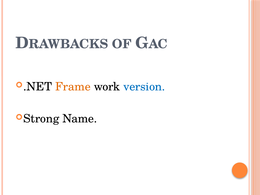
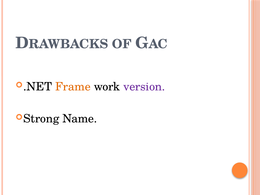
version colour: blue -> purple (144, 87)
